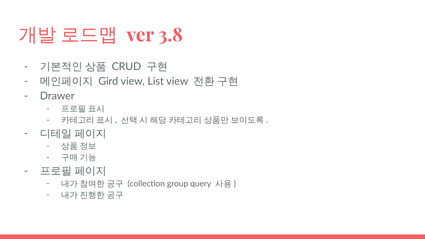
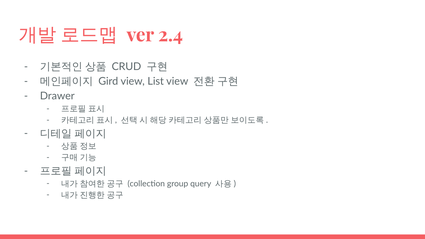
3.8: 3.8 -> 2.4 (171, 35)
